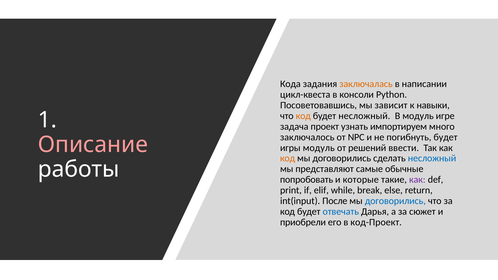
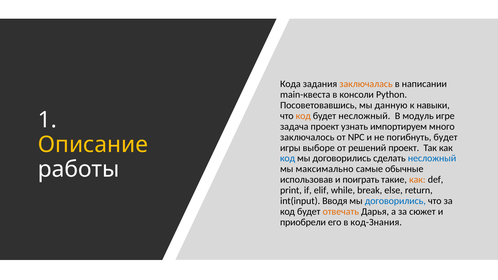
цикл-квеста: цикл-квеста -> main-квеста (305, 95)
зависит: зависит -> данную (391, 105)
Описание colour: pink -> yellow (93, 145)
игры модуль: модуль -> выборе (319, 148)
решений ввести: ввести -> проект (404, 148)
код colour: orange -> blue (288, 158)
представляют: представляют -> максимально (325, 169)
попробовать: попробовать -> использовав (307, 180)
которые: которые -> поиграть (361, 180)
как colour: purple -> orange (417, 180)
После: После -> Вводя (335, 201)
отвечать colour: blue -> orange (341, 212)
код-Проект: код-Проект -> код-Знания (376, 222)
